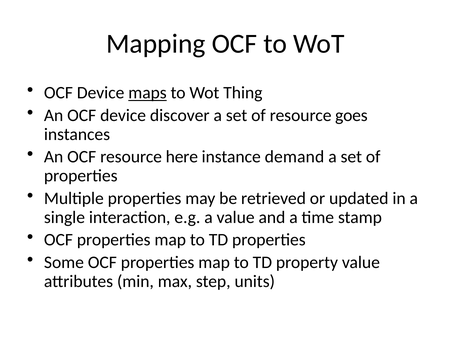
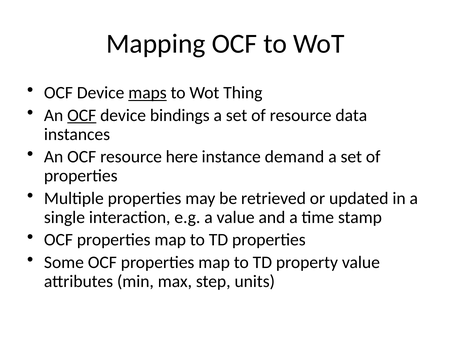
OCF underline: none -> present (82, 115)
discover: discover -> bindings (180, 115)
goes: goes -> data (351, 115)
